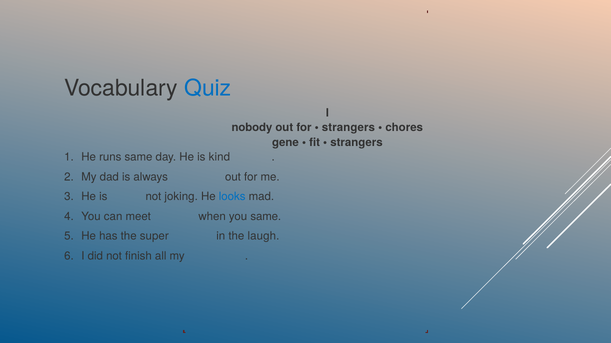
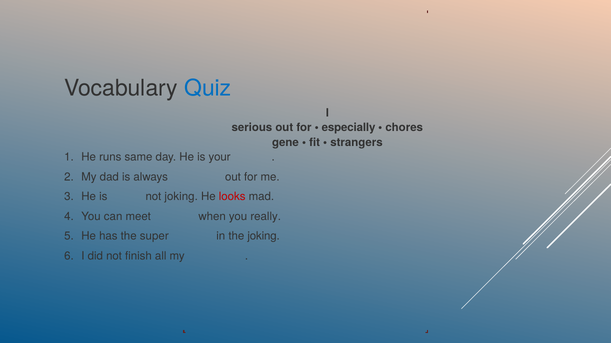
nobody: nobody -> serious (252, 128)
strangers: strangers -> especially (349, 128)
kind: kind -> your (220, 157)
looks colour: blue -> red (232, 197)
you same: same -> really (266, 217)
the laugh: laugh -> joking (264, 236)
